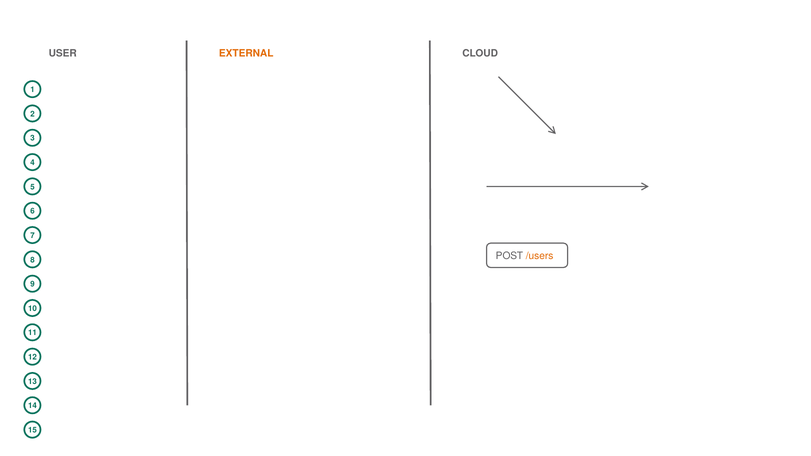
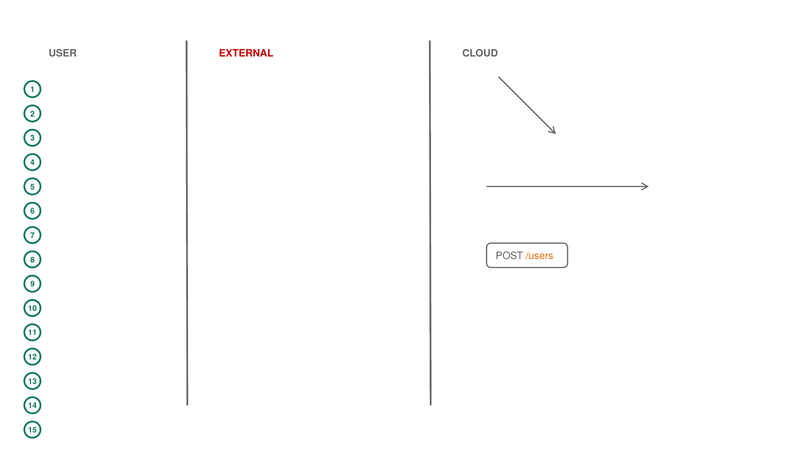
EXTERNAL colour: orange -> red (246, 53)
